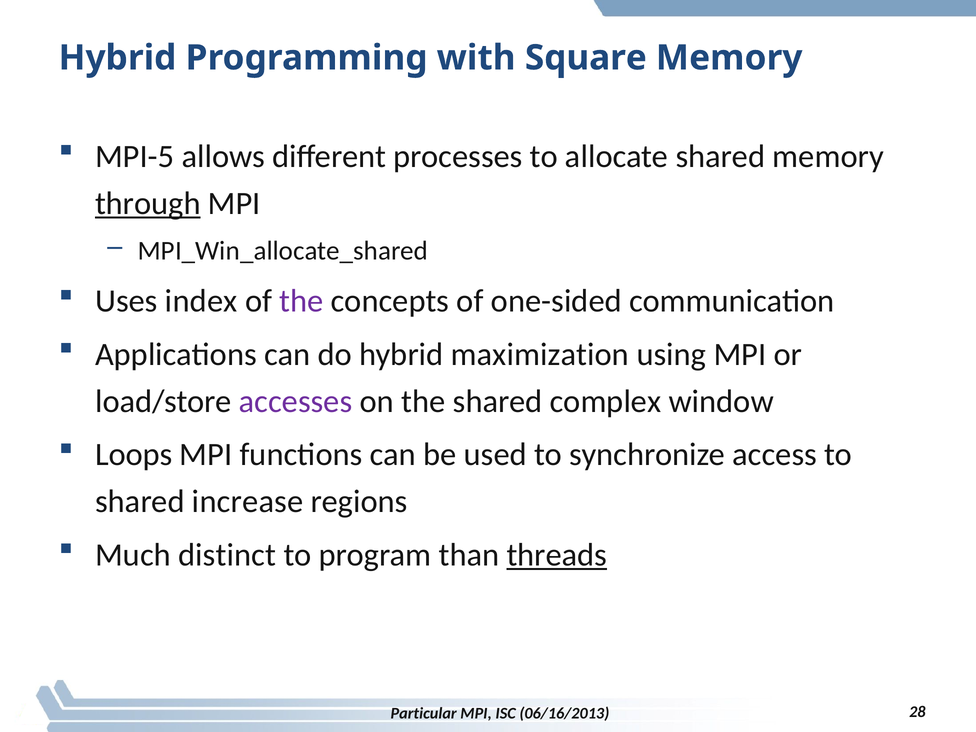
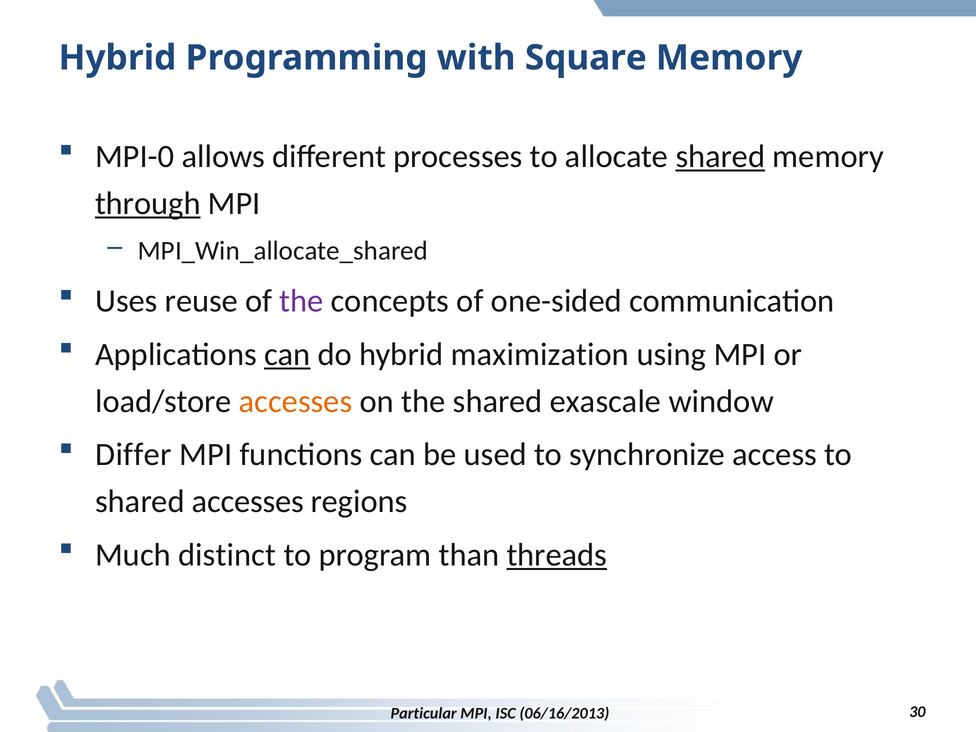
MPI-5: MPI-5 -> MPI-0 (135, 156)
shared underline: none -> present (720, 156)
index: index -> reuse (201, 301)
can underline: none -> present (287, 354)
accesses colour: purple -> orange (296, 401)
complex: complex -> exascale (605, 401)
Loops: Loops -> Differ (134, 455)
shared increase: increase -> accesses (248, 501)
28: 28 -> 30 (917, 712)
